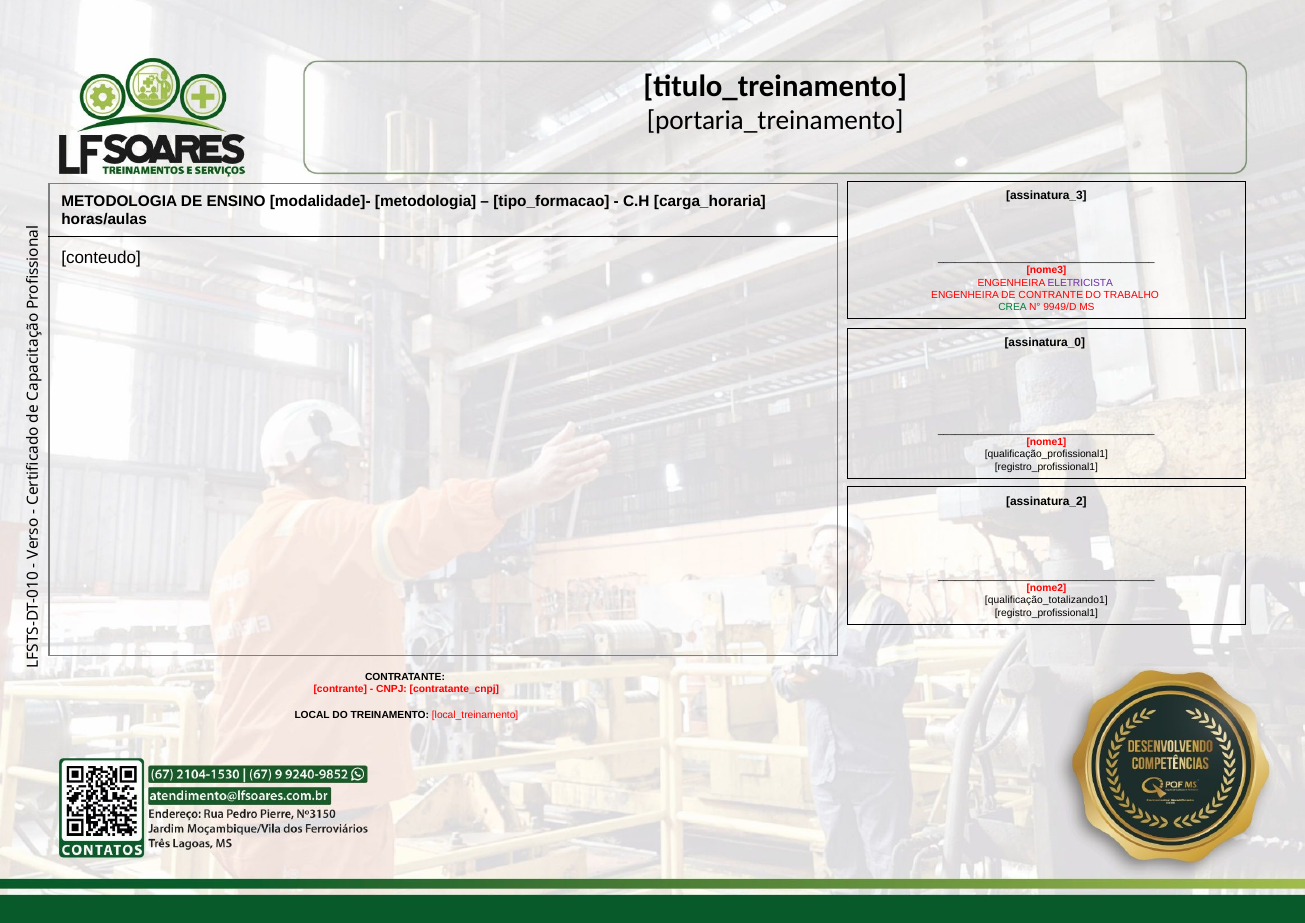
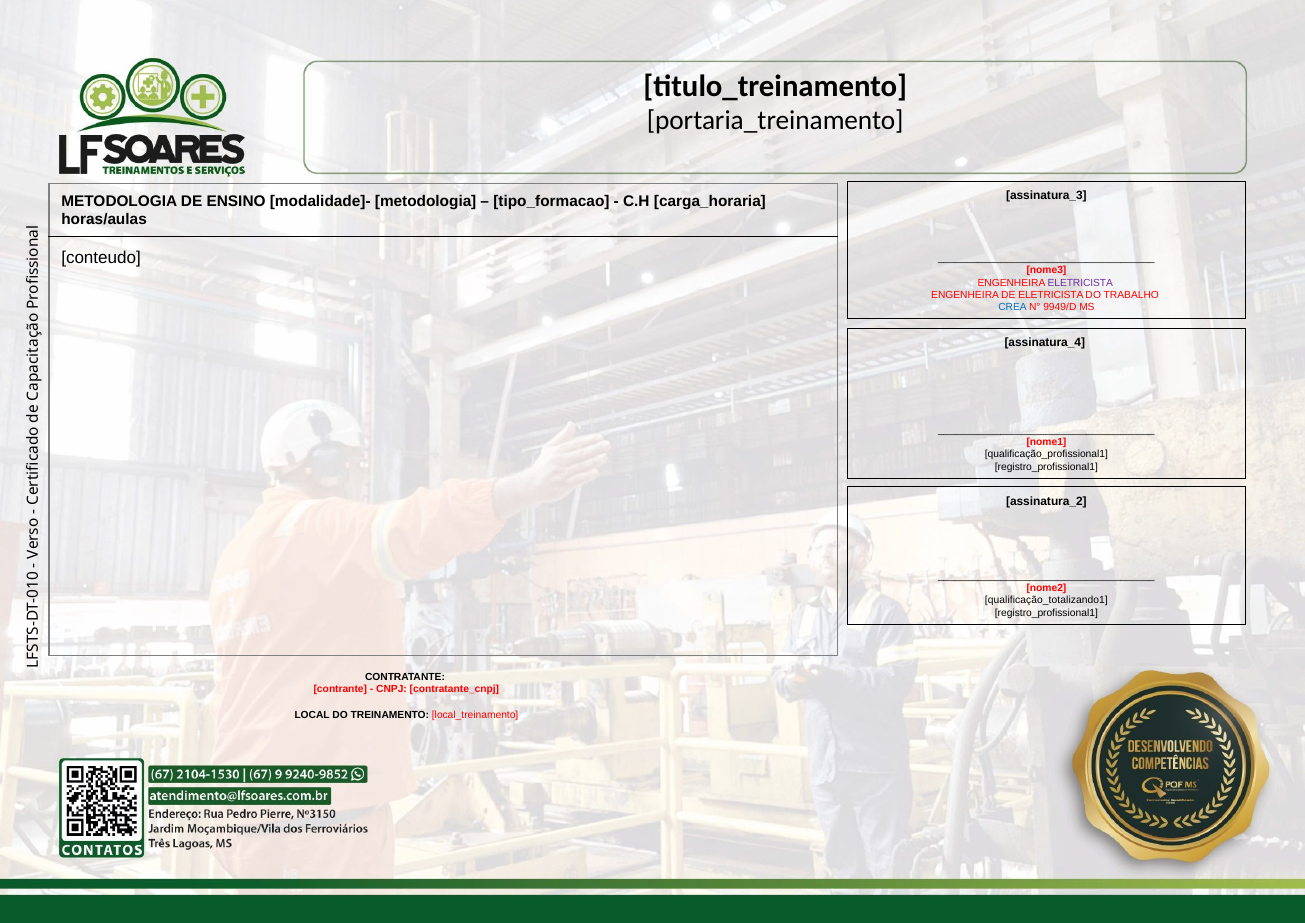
DE CONTRANTE: CONTRANTE -> ELETRICISTA (1051, 295)
CREA colour: green -> blue (1012, 307)
assinatura_0: assinatura_0 -> assinatura_4 (1045, 343)
